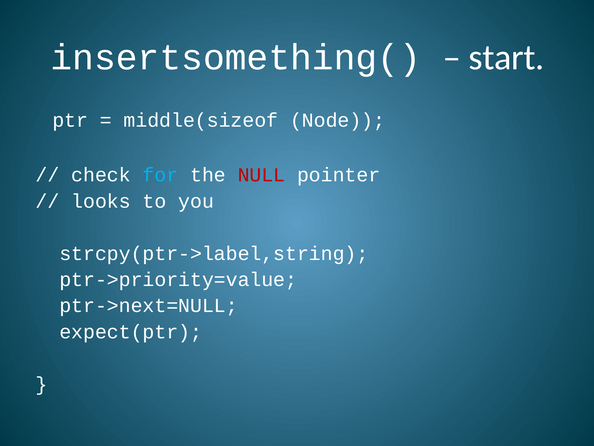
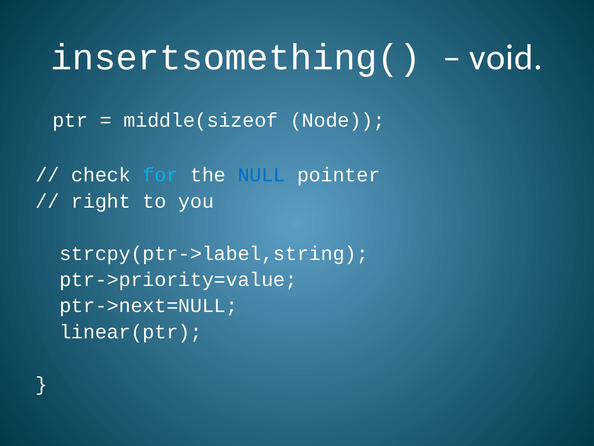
start: start -> void (506, 58)
NULL colour: red -> blue (261, 175)
looks: looks -> right (101, 201)
expect(ptr: expect(ptr -> linear(ptr (131, 332)
